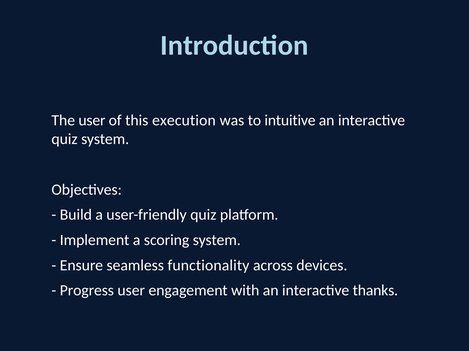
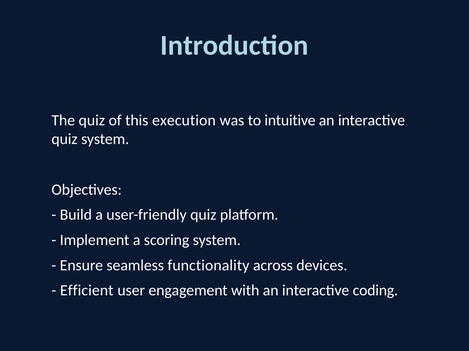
The user: user -> quiz (92, 121)
Progress: Progress -> Efficient (87, 291)
thanks: thanks -> coding (375, 291)
